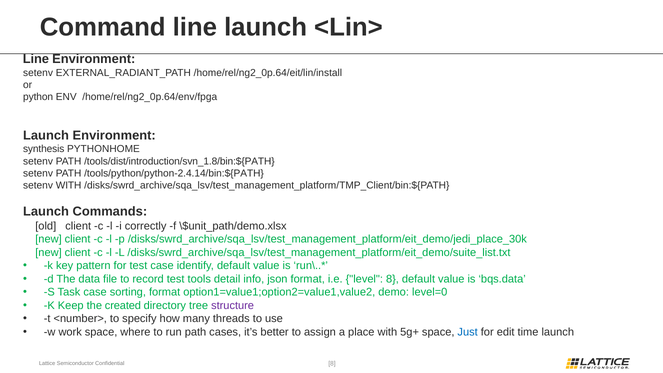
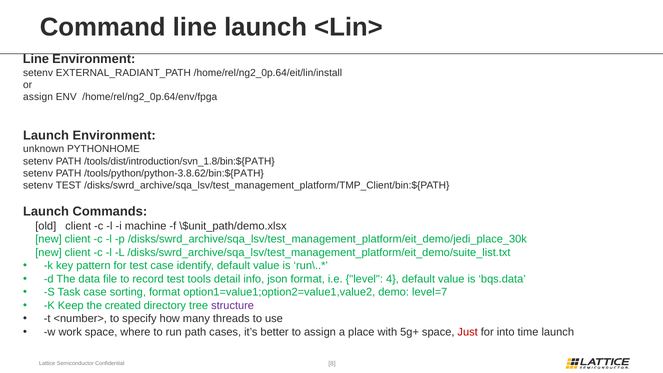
python: python -> assign (38, 97)
synthesis: synthesis -> unknown (44, 149)
/tools/python/python-2.4.14/bin:${PATH: /tools/python/python-2.4.14/bin:${PATH -> /tools/python/python-3.8.62/bin:${PATH (174, 173)
setenv WITH: WITH -> TEST (69, 185)
correctly: correctly -> machine (146, 226)
level 8: 8 -> 4 (392, 279)
level=0: level=0 -> level=7 (430, 292)
Just colour: blue -> red (468, 332)
edit: edit -> into (506, 332)
